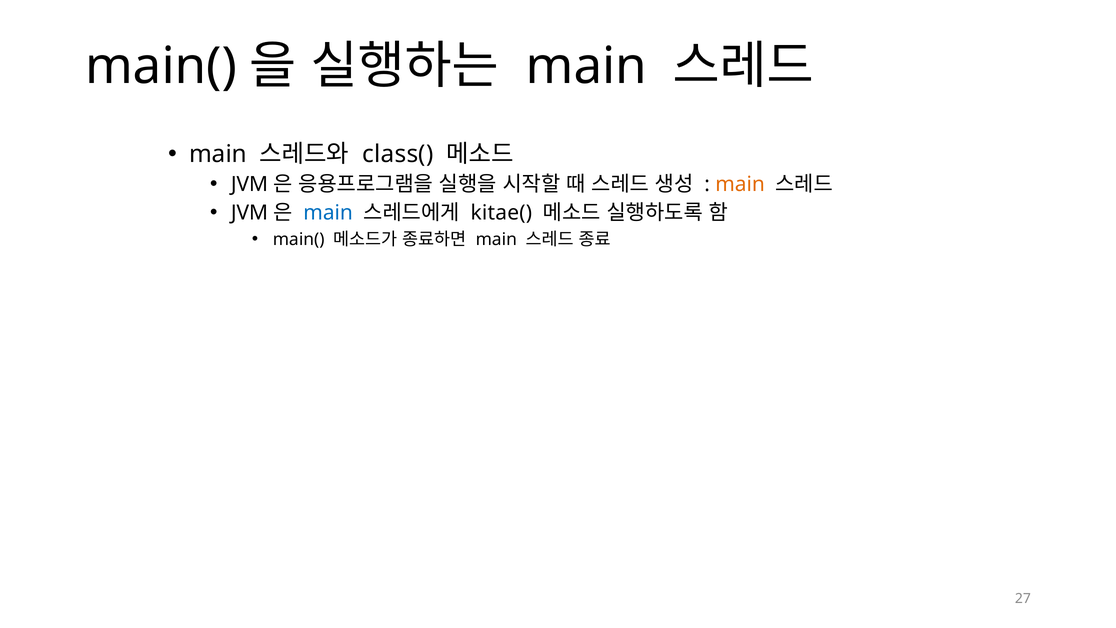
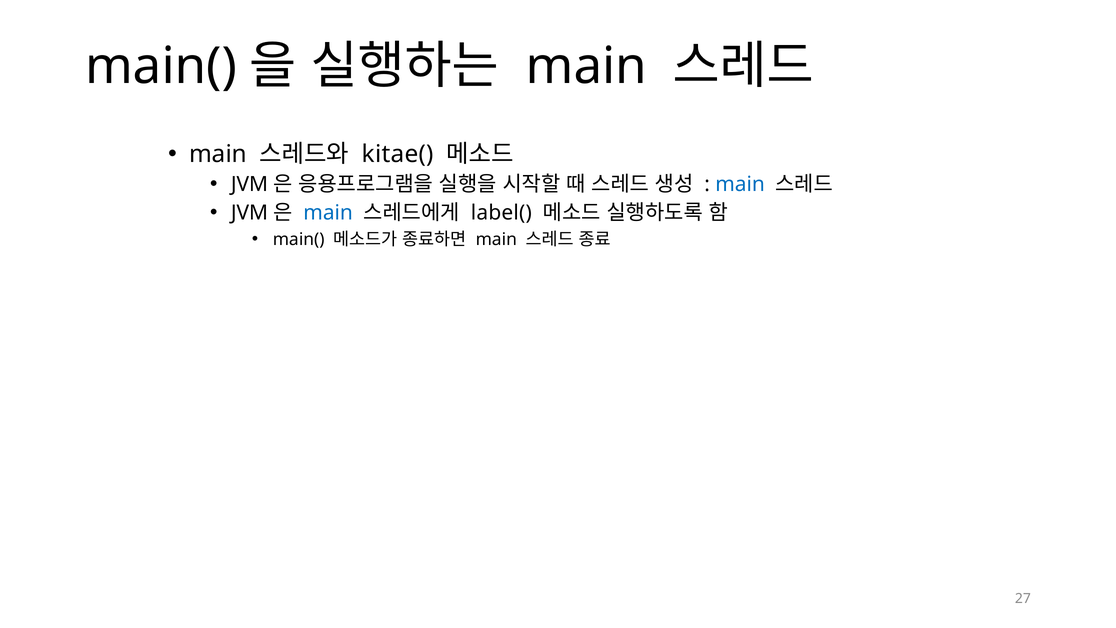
class(: class( -> kitae( (398, 154)
main colour: orange -> blue (740, 184)
kitae(: kitae( -> label( (501, 213)
